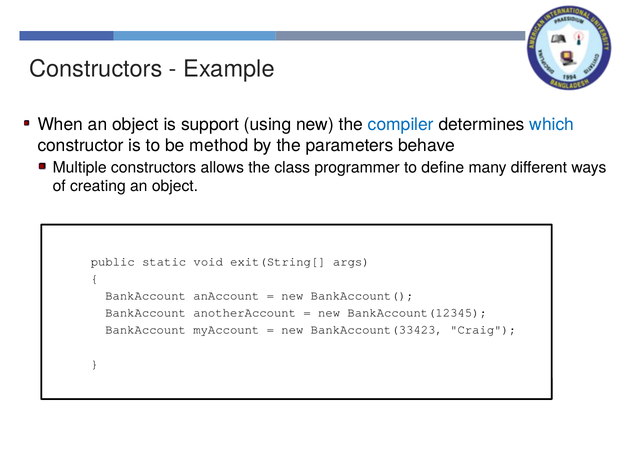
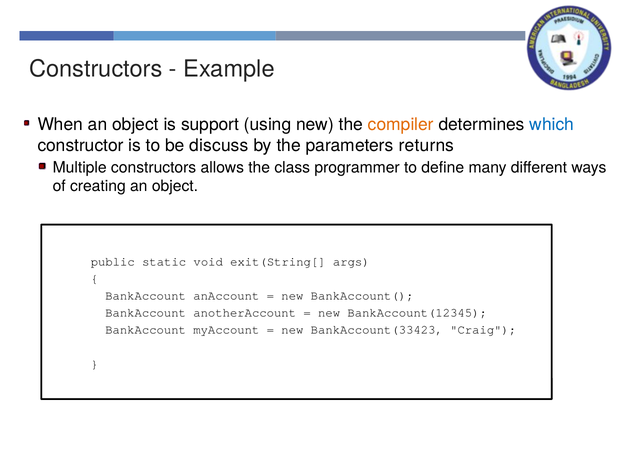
compiler colour: blue -> orange (401, 124)
method: method -> discuss (219, 145)
behave: behave -> returns (426, 145)
